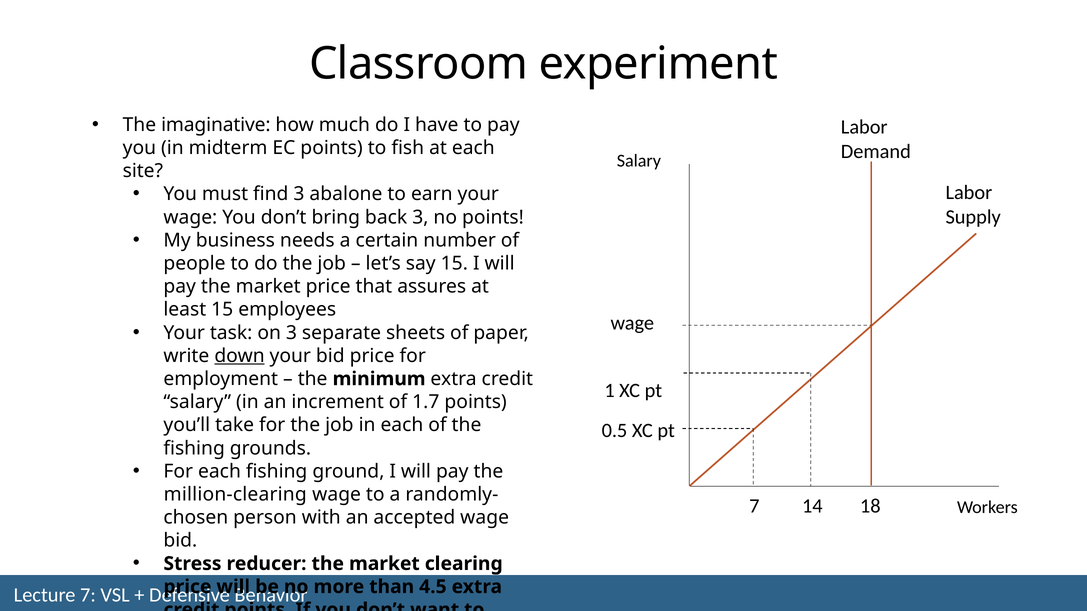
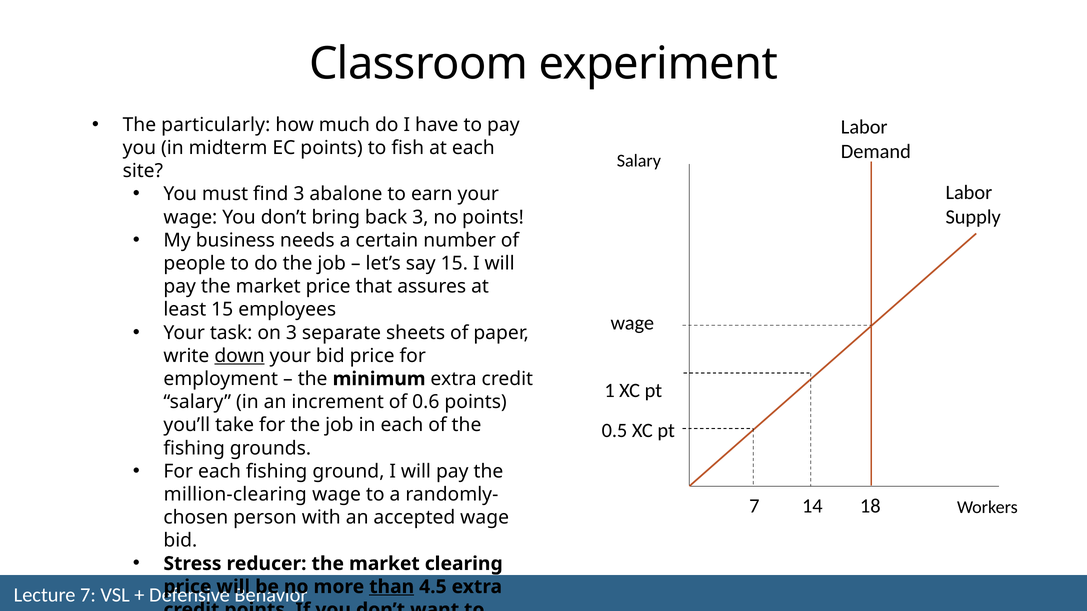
imaginative: imaginative -> particularly (216, 125)
1.7: 1.7 -> 0.6 (426, 402)
than underline: none -> present (392, 587)
